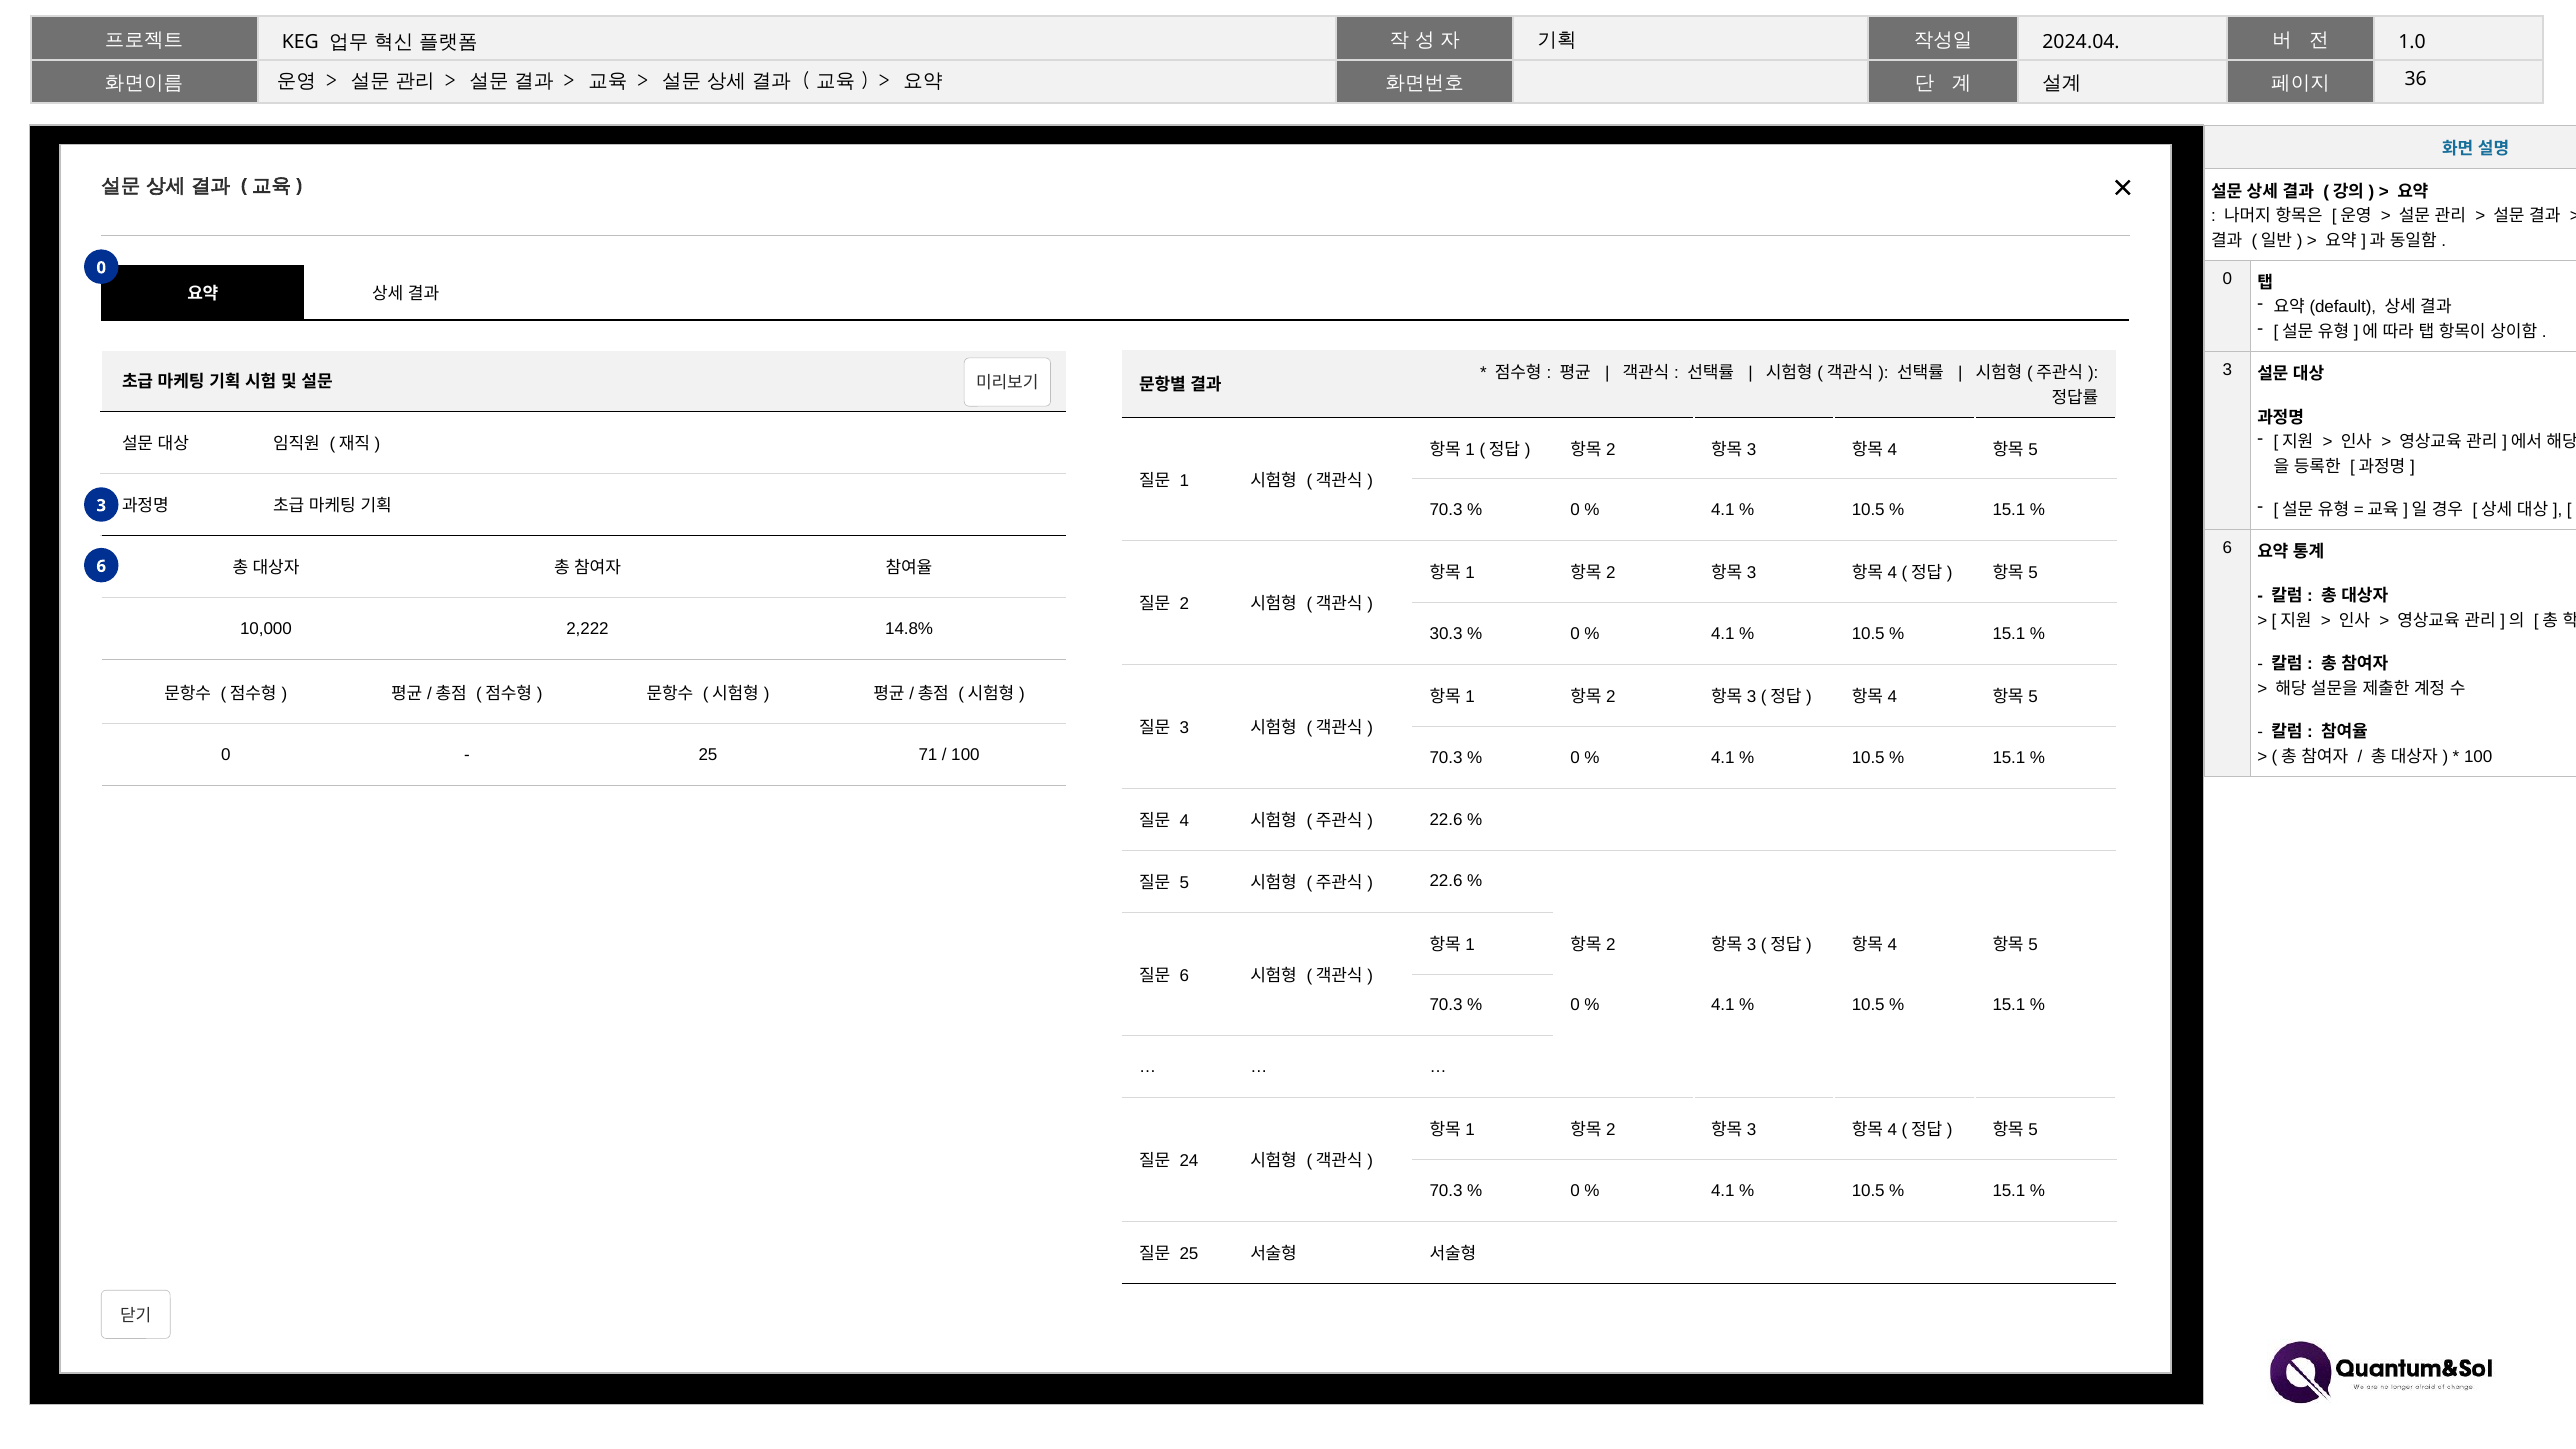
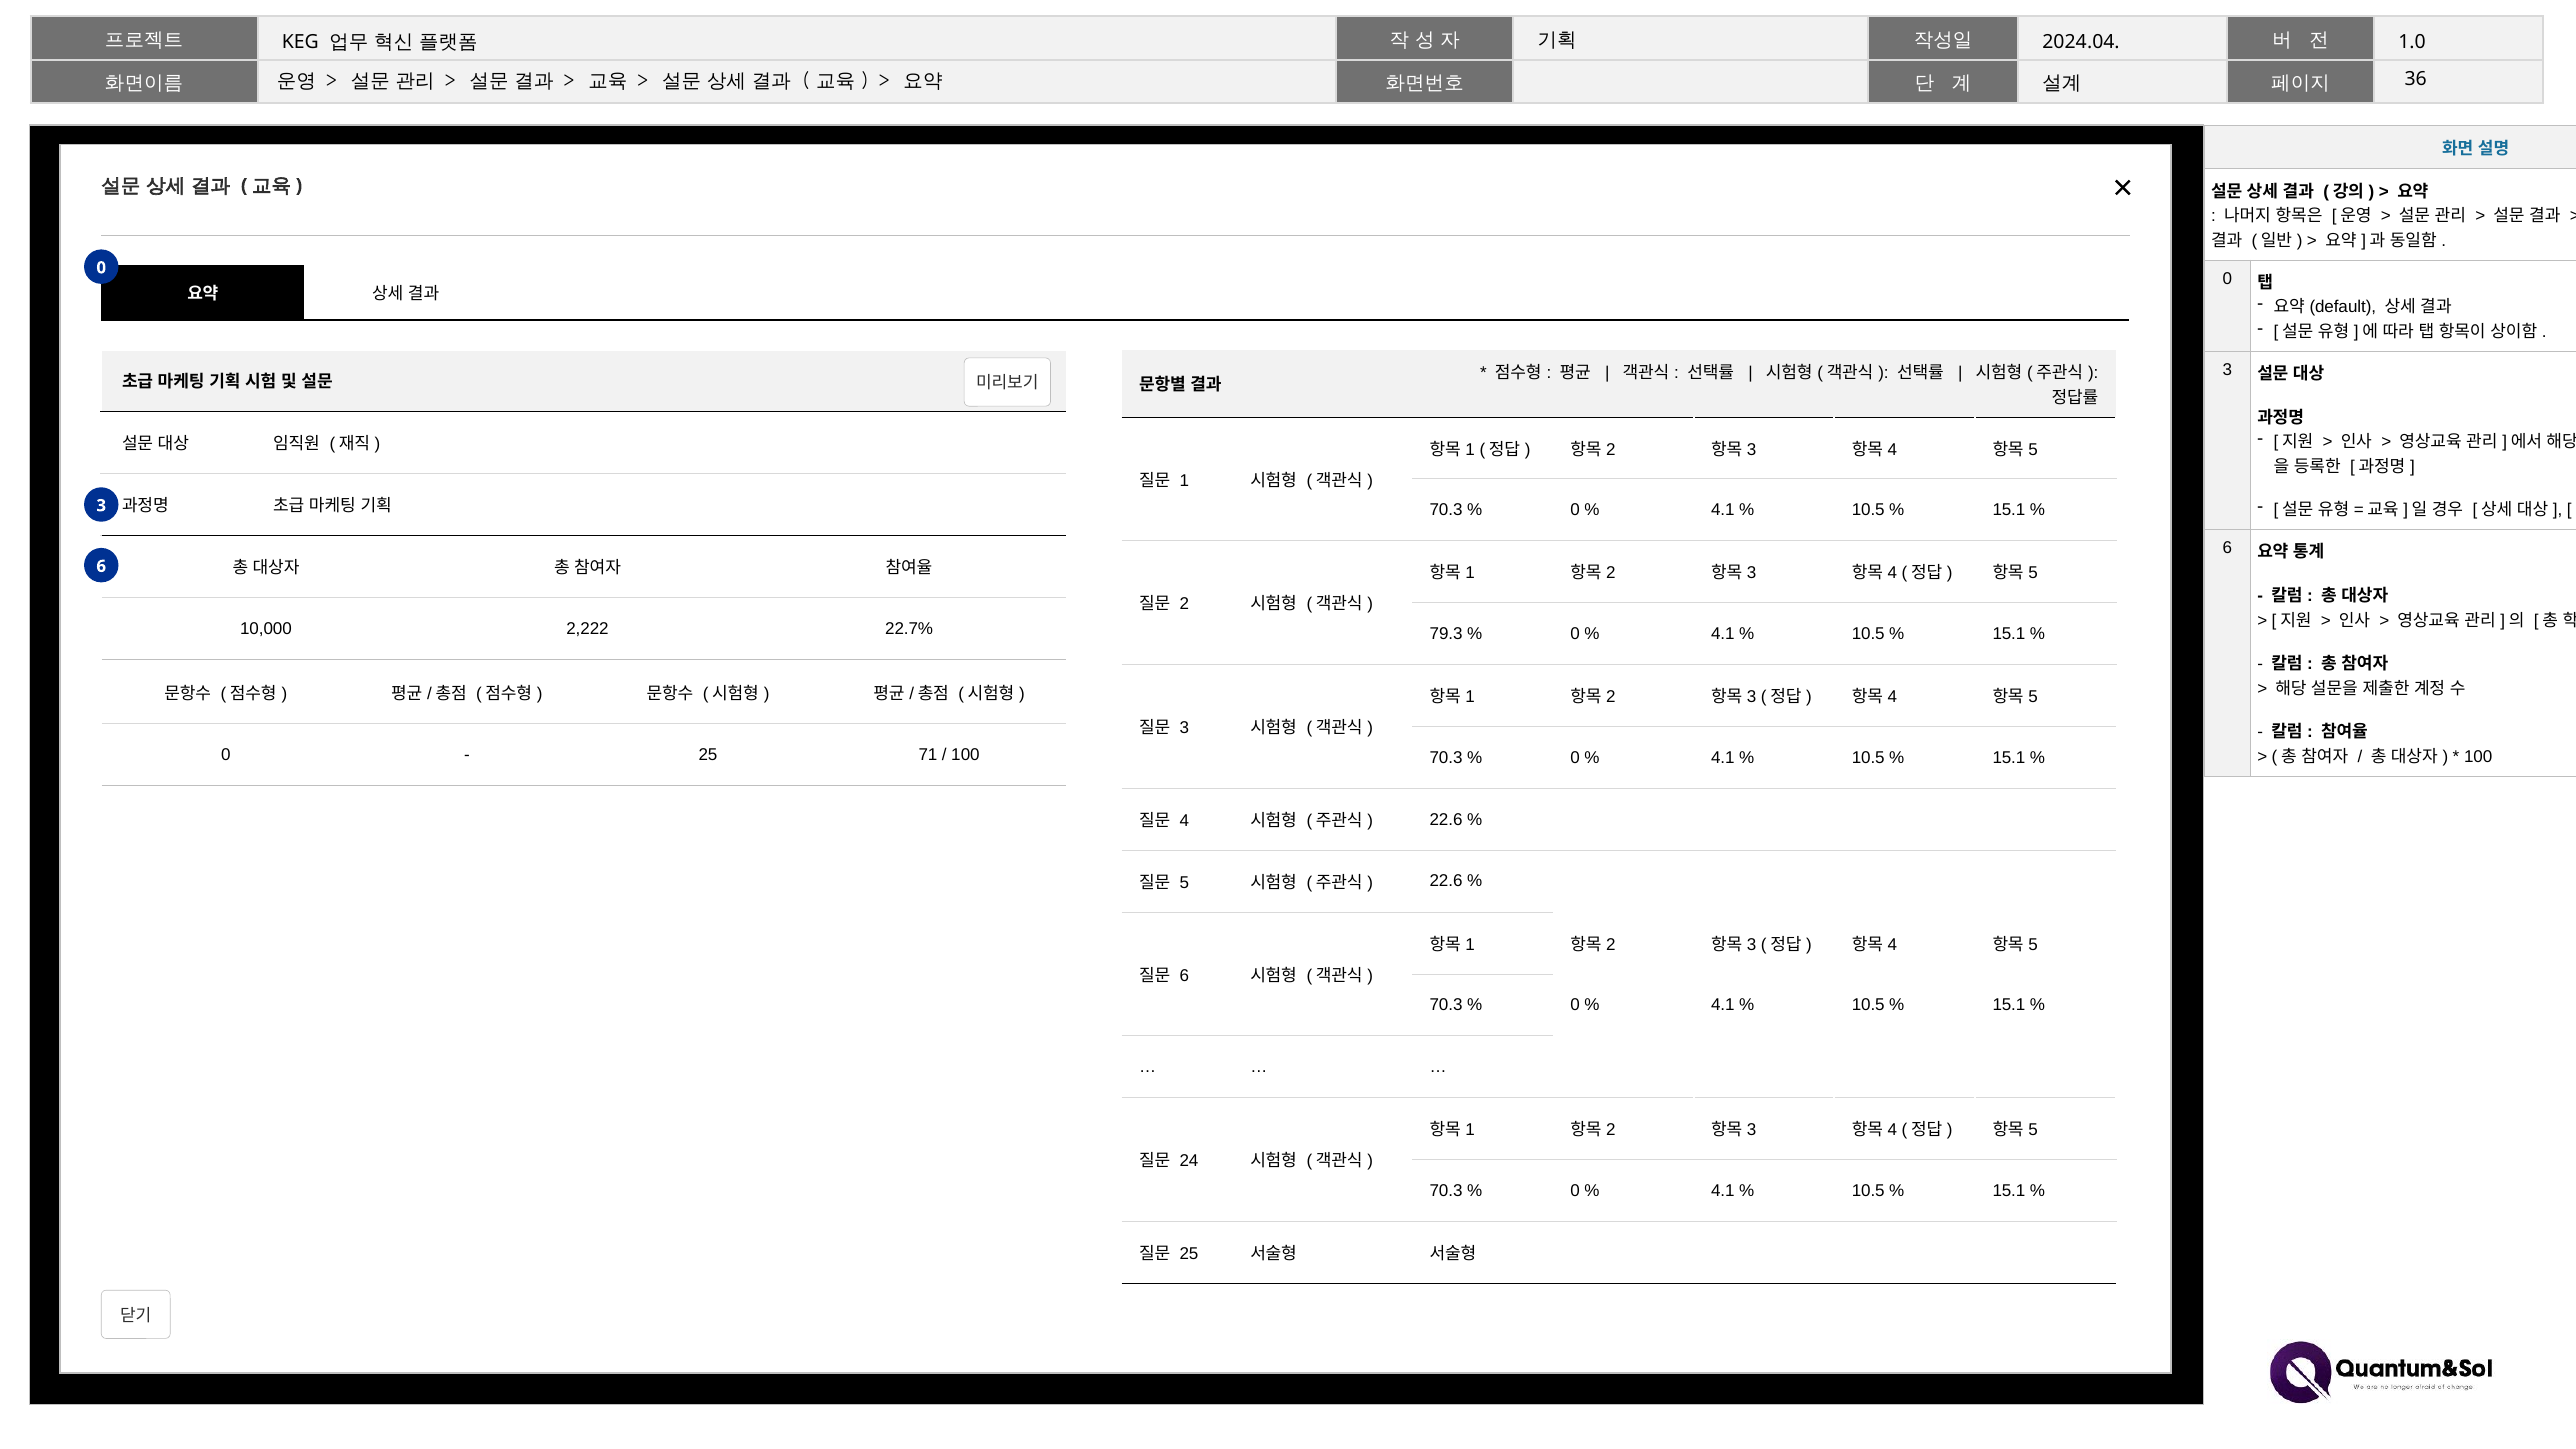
14.8%: 14.8% -> 22.7% (909, 629)
30.3: 30.3 -> 79.3 (1446, 634)
